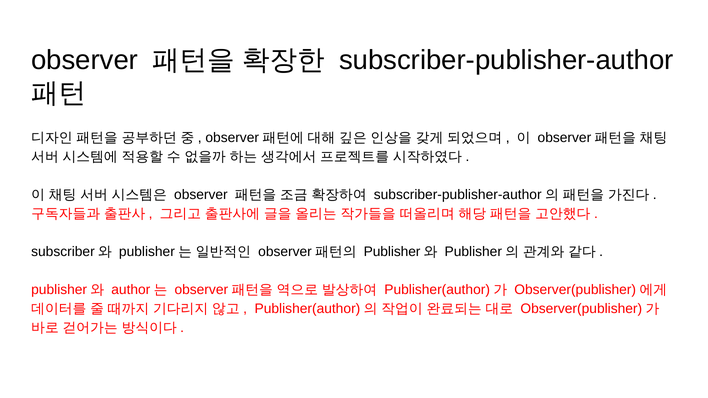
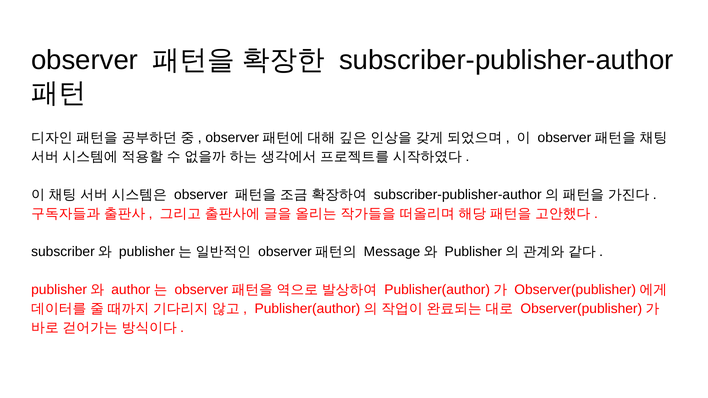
Publisher: Publisher -> Message (392, 252)
